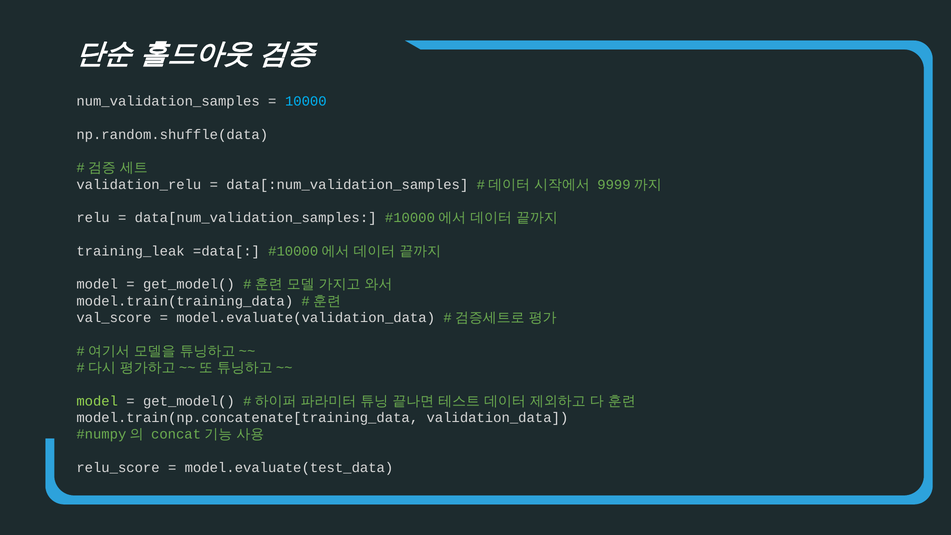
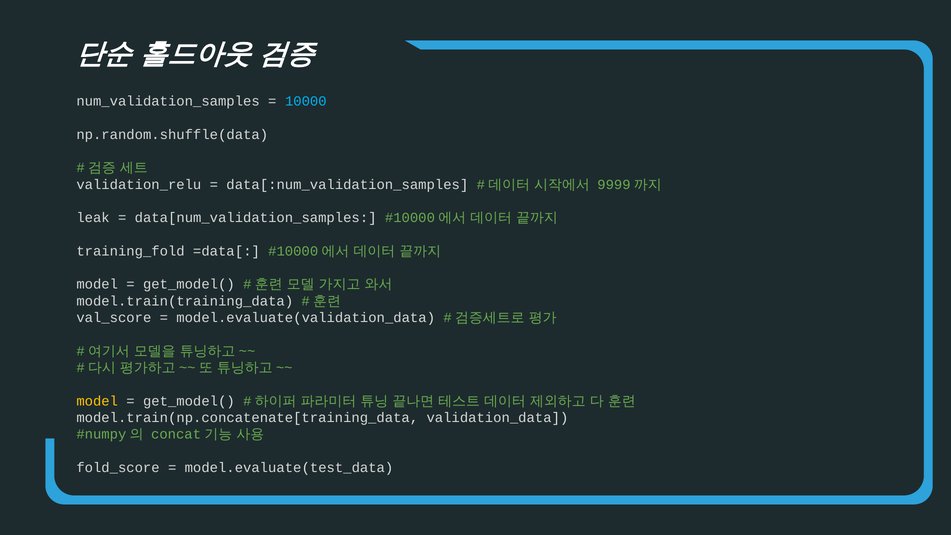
relu: relu -> leak (93, 218)
training_leak: training_leak -> training_fold (131, 251)
model colour: light green -> yellow (97, 401)
relu_score: relu_score -> fold_score (118, 467)
